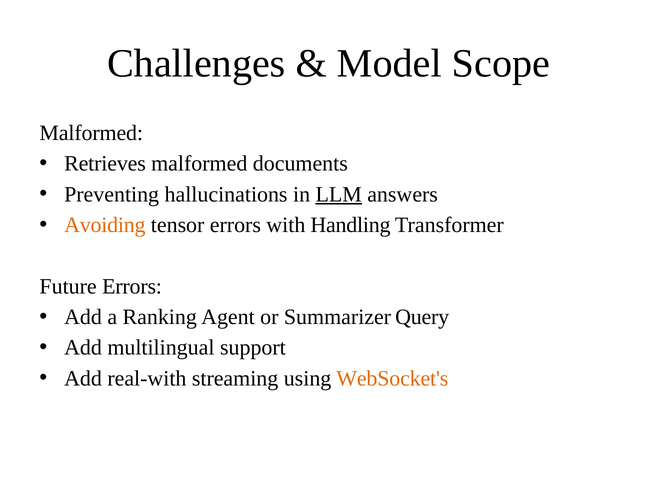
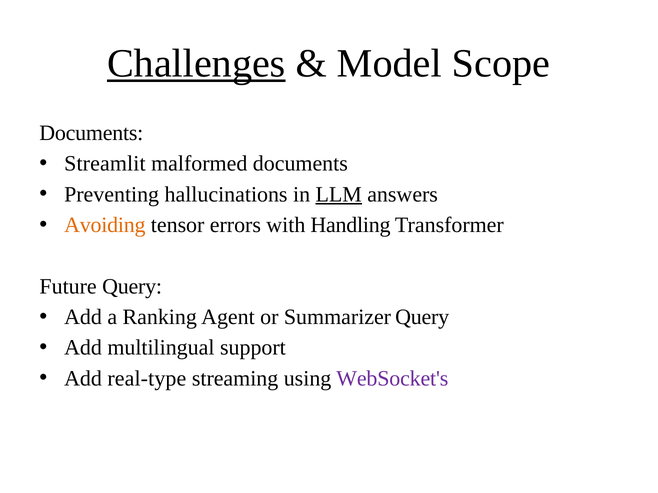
Challenges underline: none -> present (196, 64)
Malformed: Malformed -> Documents (91, 133)
Retrieves: Retrieves -> Streamlit (105, 164)
Future Errors: Errors -> Query (132, 287)
real-with: real-with -> real-type (147, 379)
WebSocket's colour: orange -> purple (392, 379)
